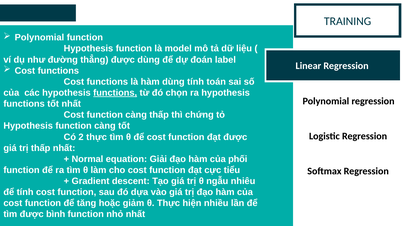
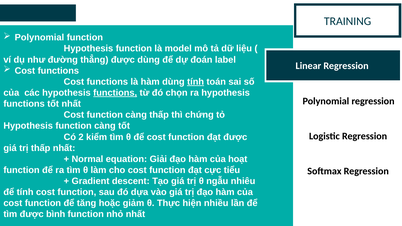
tính underline: none -> present (196, 82)
2 thực: thực -> kiểm (97, 137)
phối: phối -> hoạt (238, 159)
